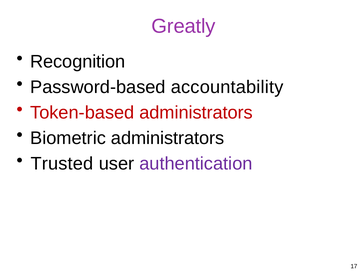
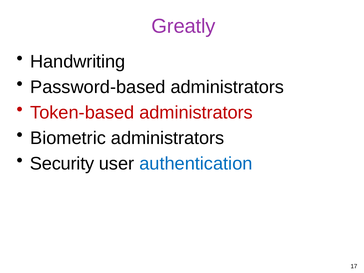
Recognition: Recognition -> Handwriting (78, 62)
Password-based accountability: accountability -> administrators (227, 87)
Trusted: Trusted -> Security (62, 164)
authentication colour: purple -> blue (196, 164)
